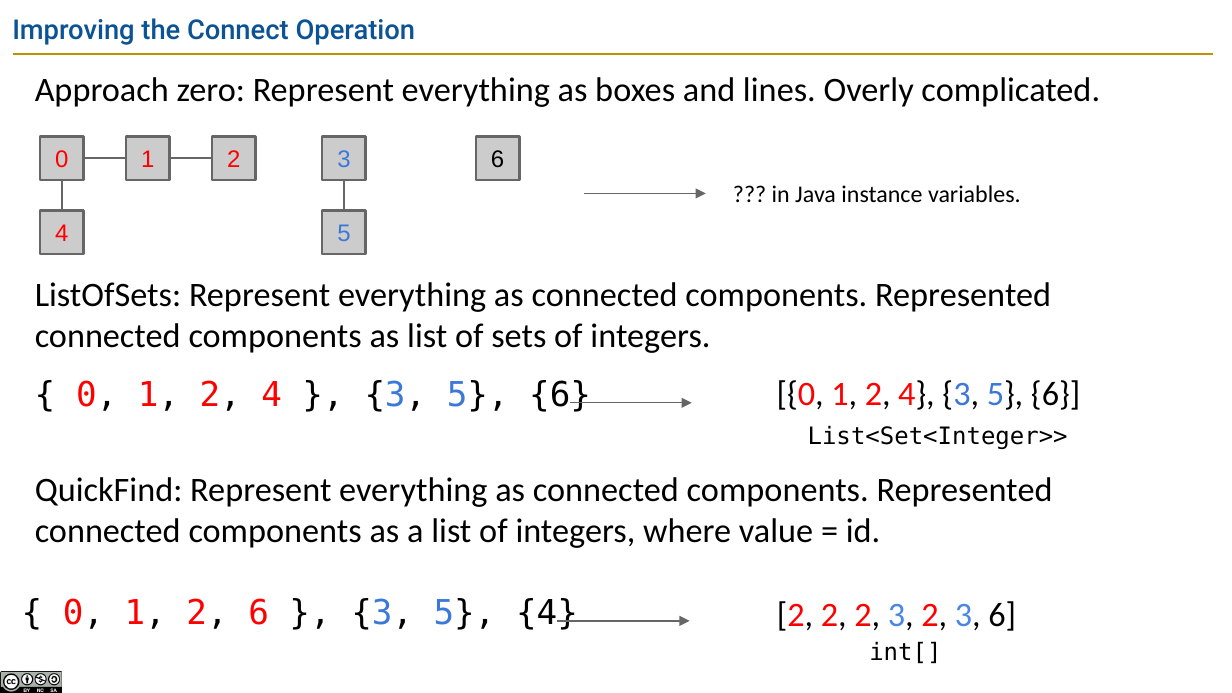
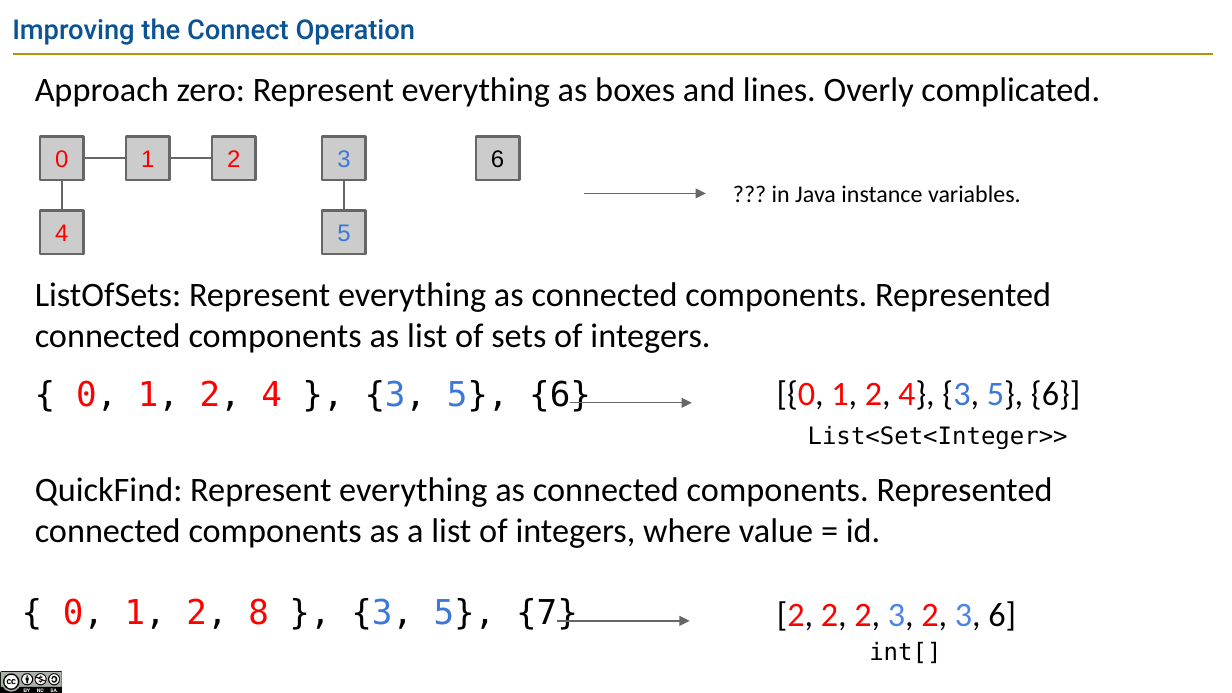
2 6: 6 -> 8 (259, 613)
5 4: 4 -> 7 (547, 613)
